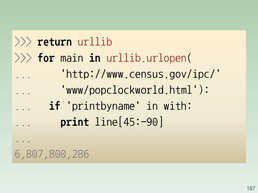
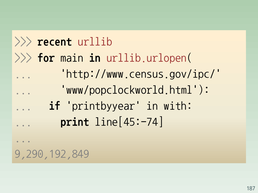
return: return -> recent (55, 42)
printbyname: printbyname -> printbyyear (104, 106)
line[45:-90: line[45:-90 -> line[45:-74 (129, 122)
6,807,800,286: 6,807,800,286 -> 9,290,192,849 (52, 154)
